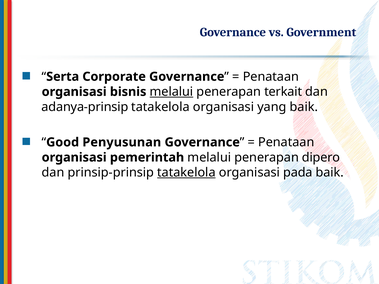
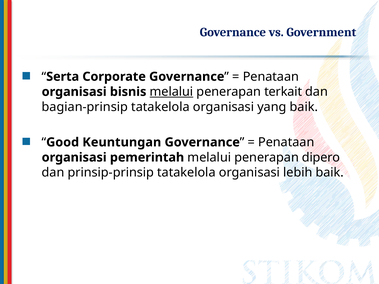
adanya-prinsip: adanya-prinsip -> bagian-prinsip (85, 107)
Penyusunan: Penyusunan -> Keuntungan (122, 142)
tatakelola underline: present -> none (186, 173)
pada: pada -> lebih (298, 173)
